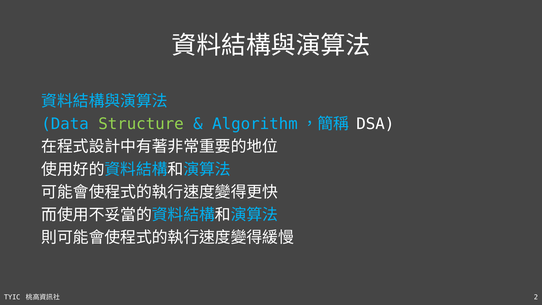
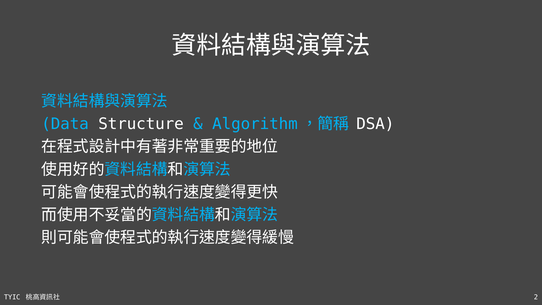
Structure colour: light green -> white (141, 124)
